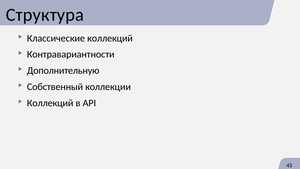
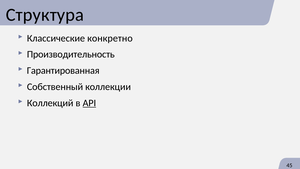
Классические коллекций: коллекций -> конкретно (110, 38)
Контравариантности: Контравариантности -> Производительность (71, 54)
Дополнительную: Дополнительную -> Гарантированная (63, 70)
API underline: none -> present (89, 103)
